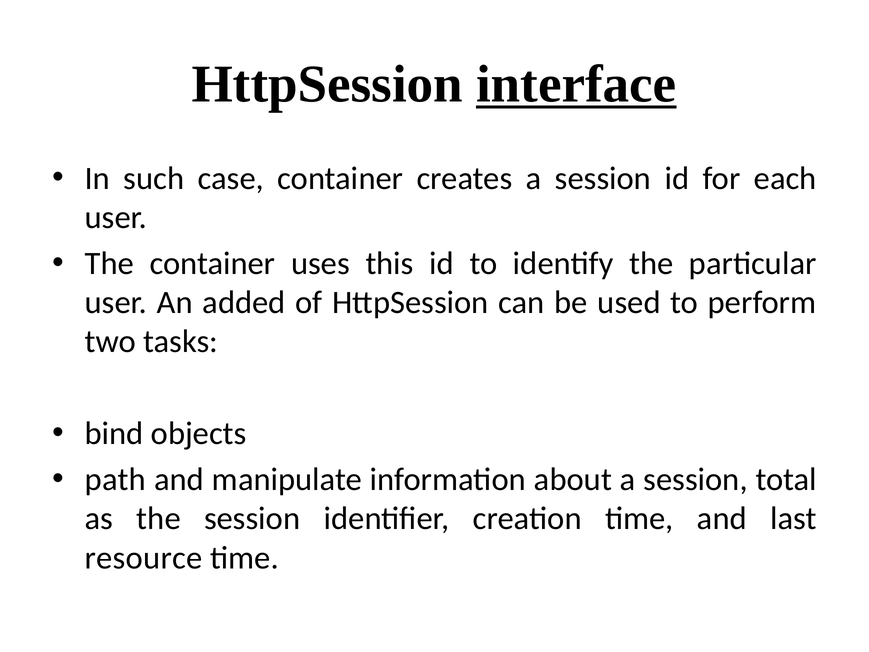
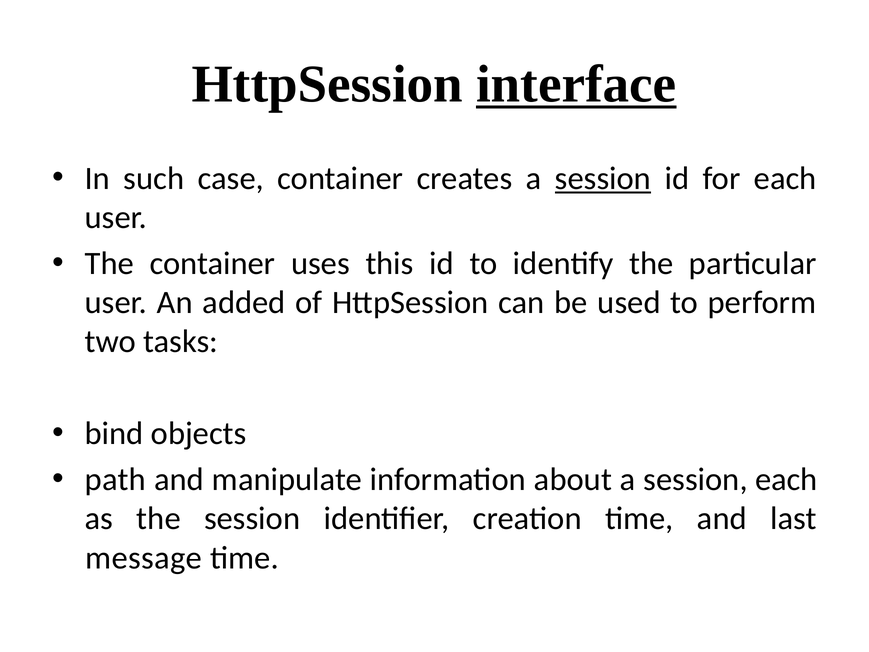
session underline: none -> present (603, 178)
session total: total -> each (786, 479)
resource: resource -> message (144, 558)
